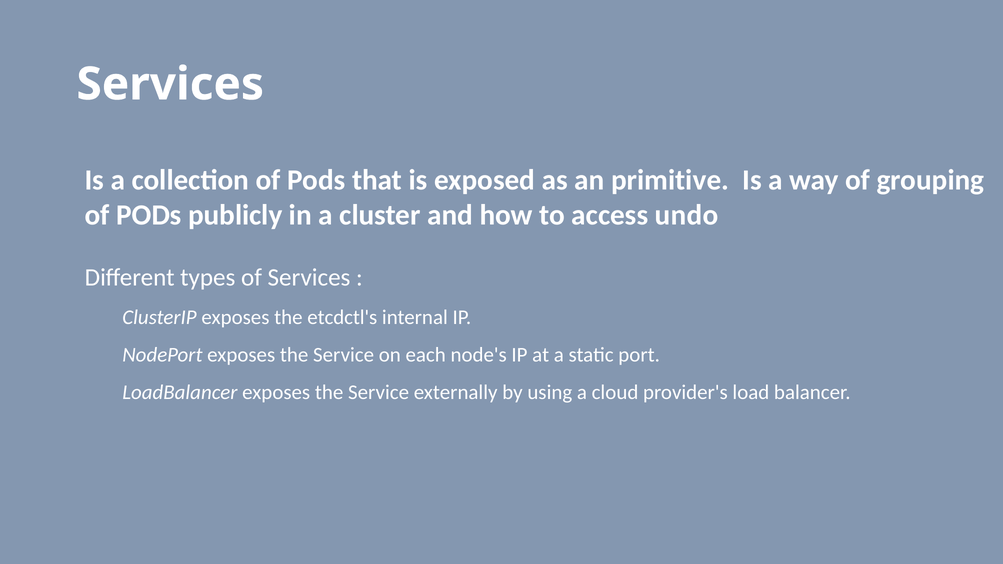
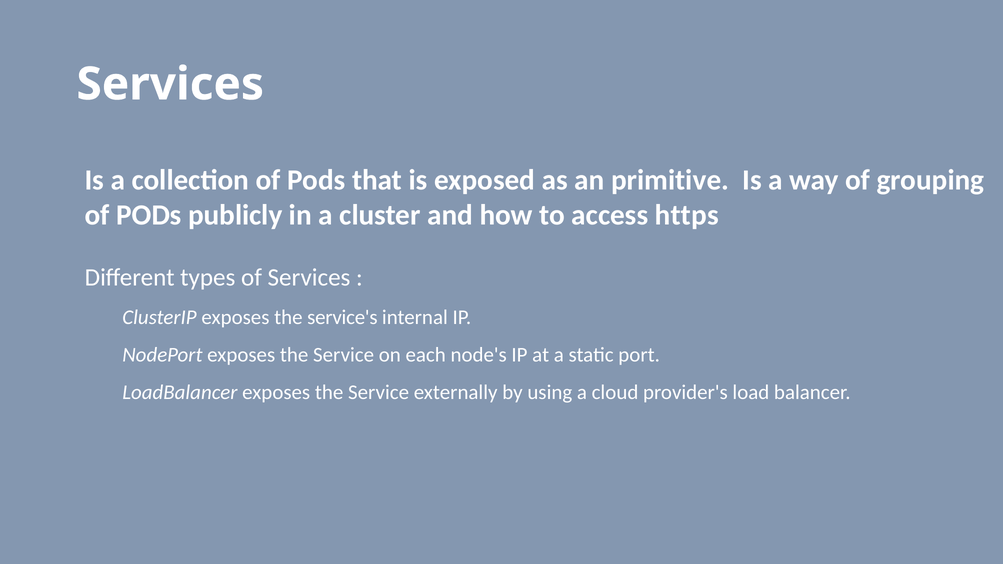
undo: undo -> https (687, 215)
etcdctl's: etcdctl's -> service's (342, 317)
